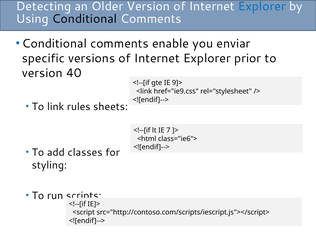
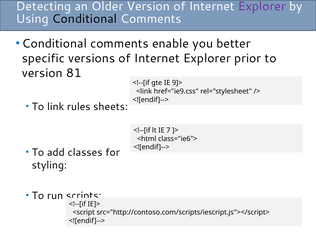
Explorer colour: blue -> purple (262, 6)
enviar: enviar -> better (234, 44)
40: 40 -> 81 (74, 73)
